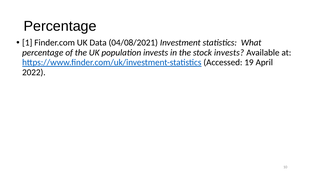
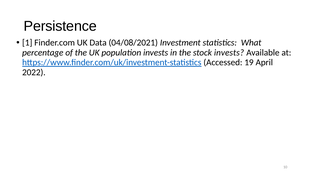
Percentage: Percentage -> Persistence (60, 26)
